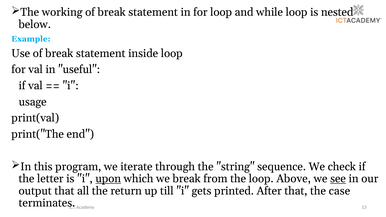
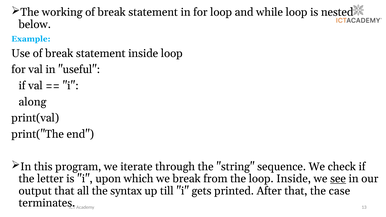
usage: usage -> along (33, 102)
upon underline: present -> none (108, 179)
loop Above: Above -> Inside (294, 179)
return: return -> syntax (126, 191)
